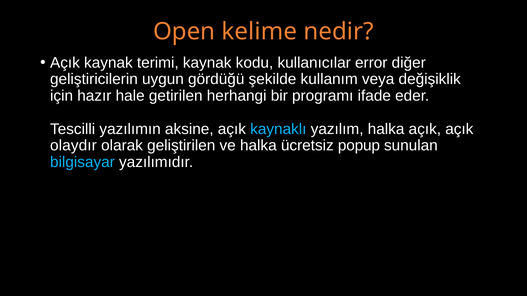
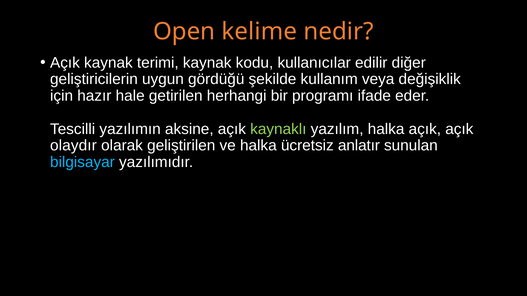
error: error -> edilir (371, 63)
kaynaklı colour: light blue -> light green (278, 129)
popup: popup -> anlatır (359, 146)
